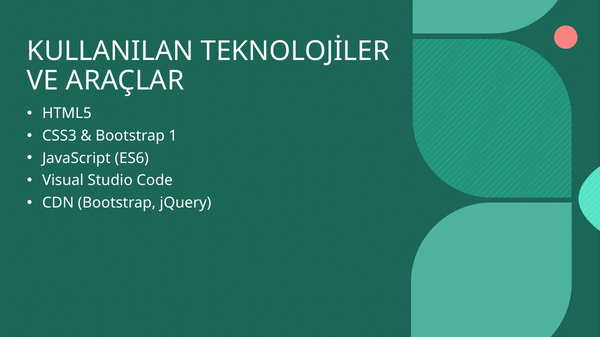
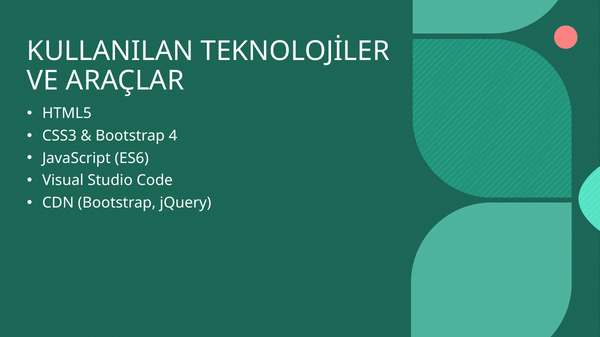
1: 1 -> 4 (173, 136)
